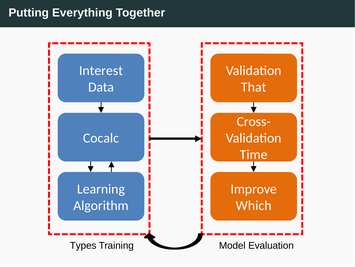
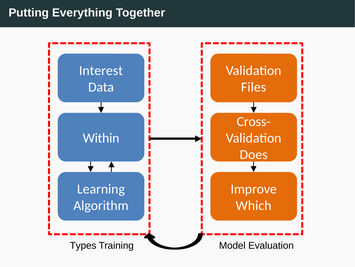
That: That -> Files (254, 87)
Cocalc: Cocalc -> Within (101, 138)
Time: Time -> Does (254, 154)
